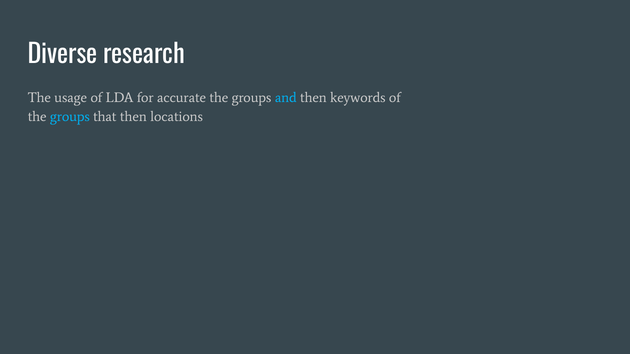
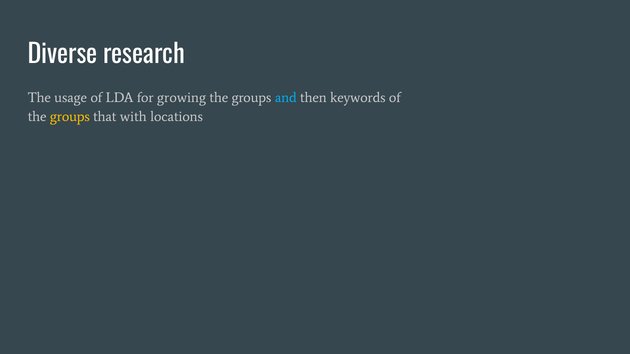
accurate: accurate -> growing (182, 98)
groups colour: light blue -> yellow (70, 117)
that then: then -> with (133, 117)
